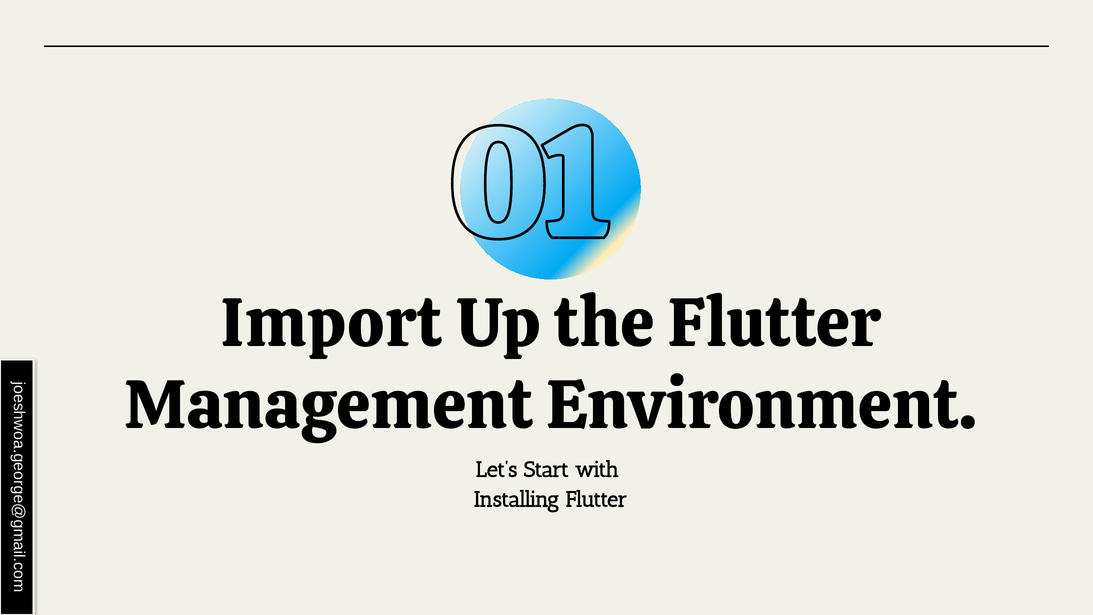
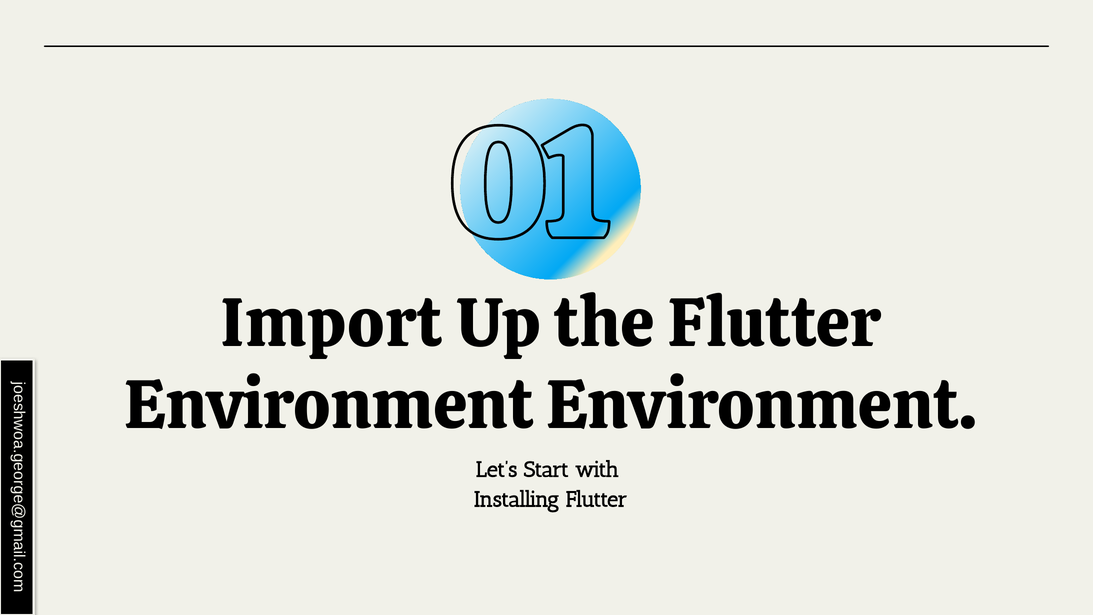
Management: Management -> Environment (329, 405)
